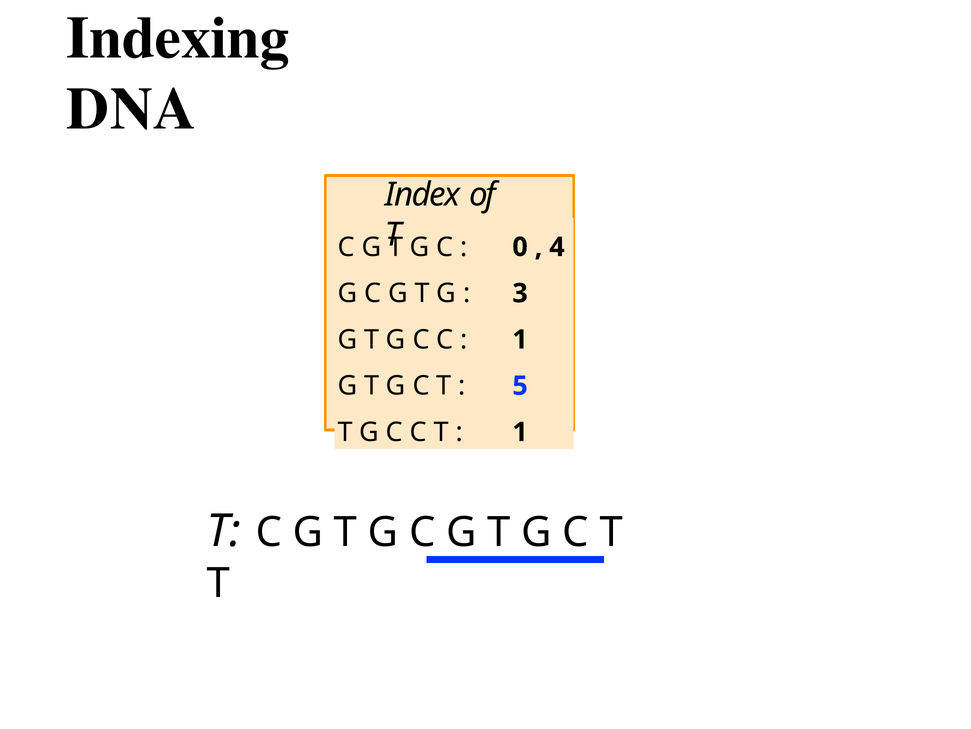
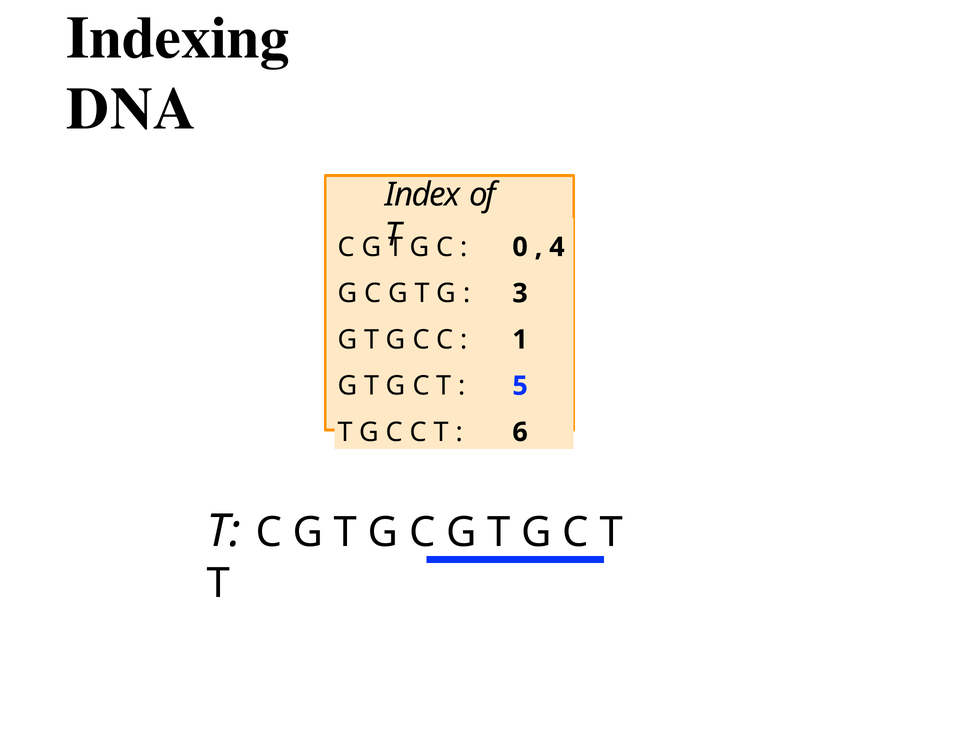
1: 1 -> 6 (520, 432)
